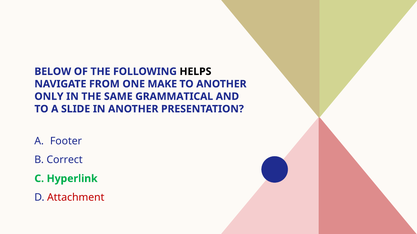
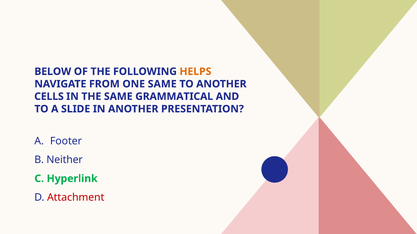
HELPS colour: black -> orange (195, 72)
ONE MAKE: MAKE -> SAME (162, 84)
ONLY: ONLY -> CELLS (49, 97)
Correct: Correct -> Neither (65, 160)
